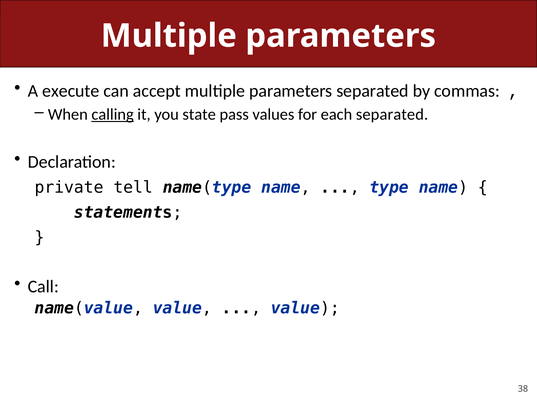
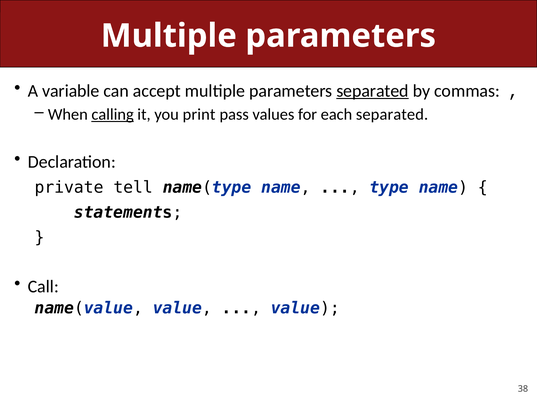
execute: execute -> variable (71, 91)
separated underline: none -> present (373, 91)
state: state -> print (199, 115)
